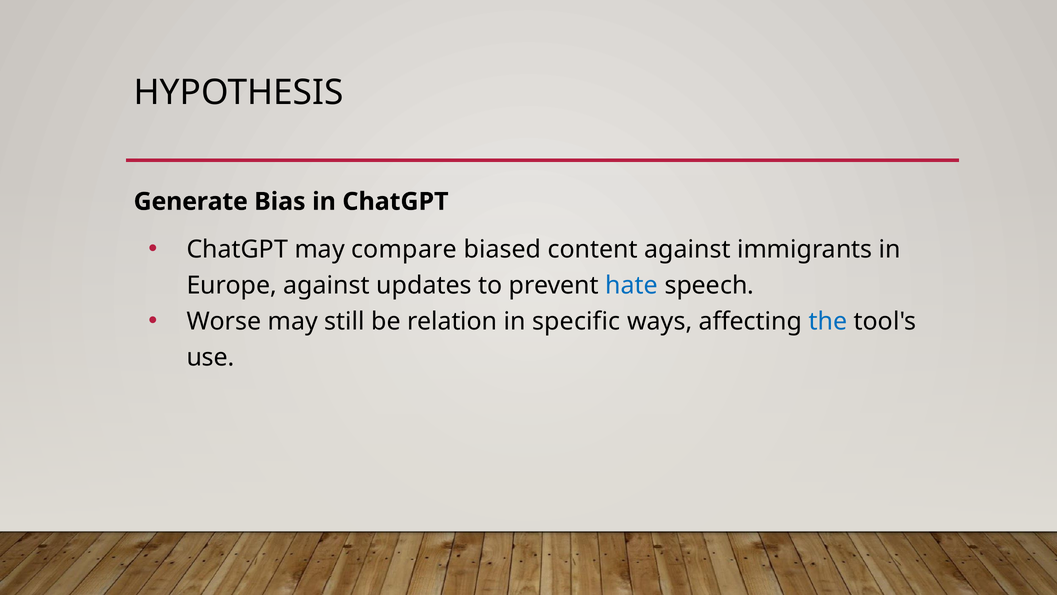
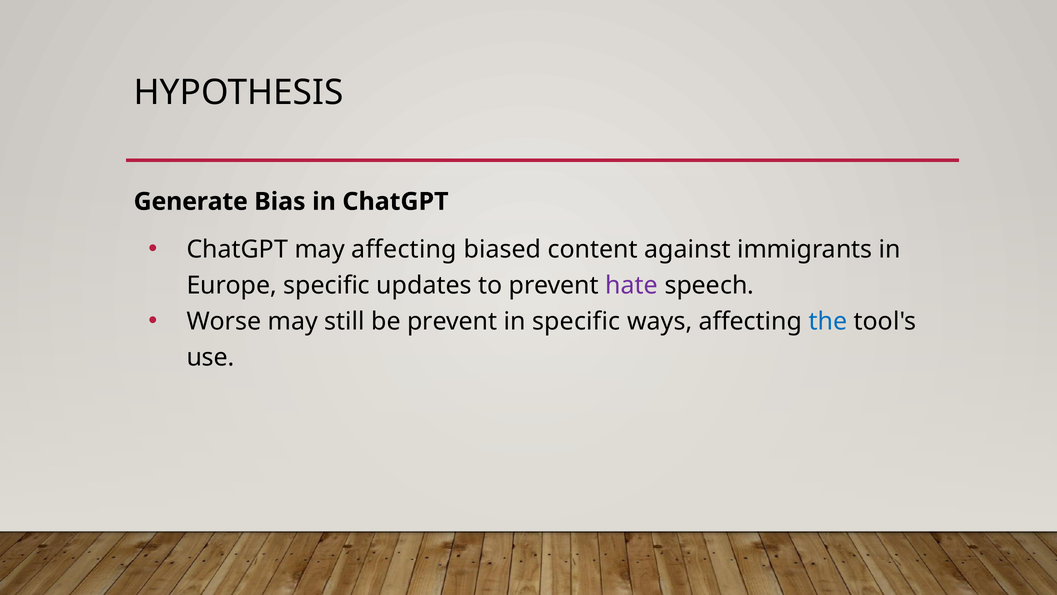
may compare: compare -> affecting (404, 249)
Europe against: against -> specific (327, 285)
hate colour: blue -> purple (632, 285)
be relation: relation -> prevent (452, 321)
